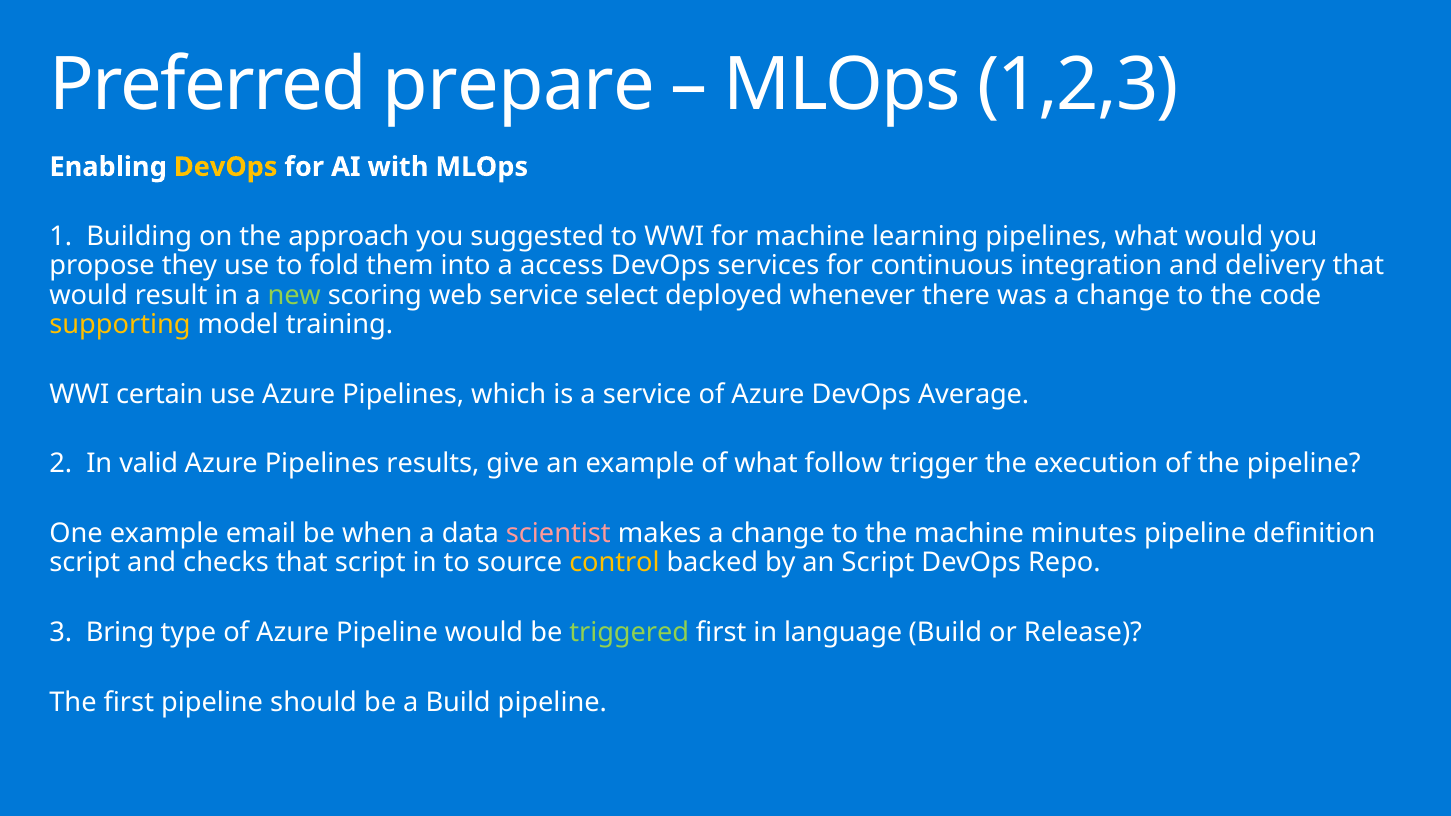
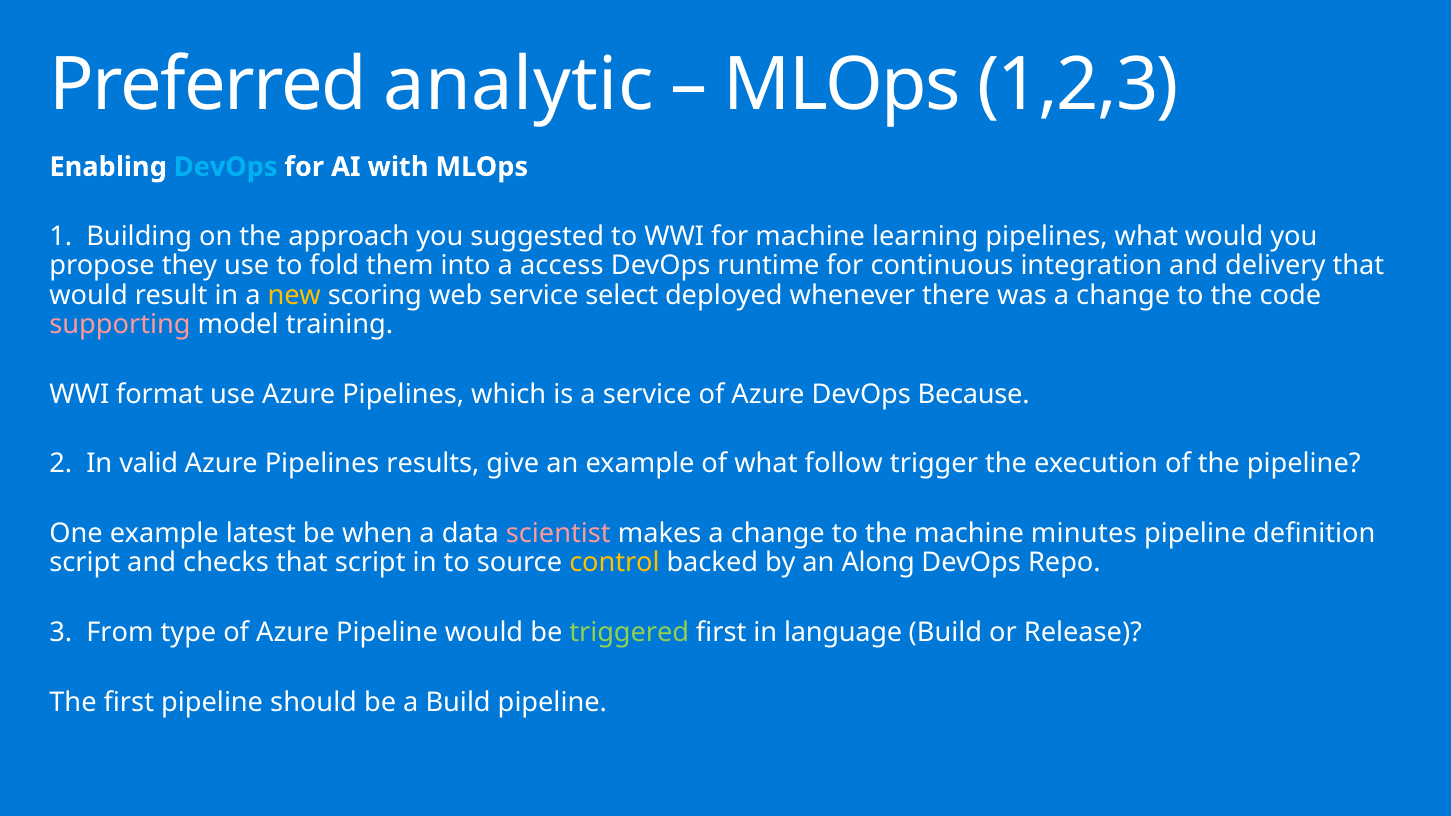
prepare: prepare -> analytic (518, 85)
DevOps colour: yellow -> light blue (226, 167)
services: services -> runtime (768, 266)
new colour: light green -> yellow (294, 295)
supporting colour: yellow -> pink (120, 325)
certain: certain -> format (160, 394)
Average: Average -> Because (974, 394)
email: email -> latest (261, 534)
an Script: Script -> Along (878, 563)
Bring: Bring -> From (120, 633)
